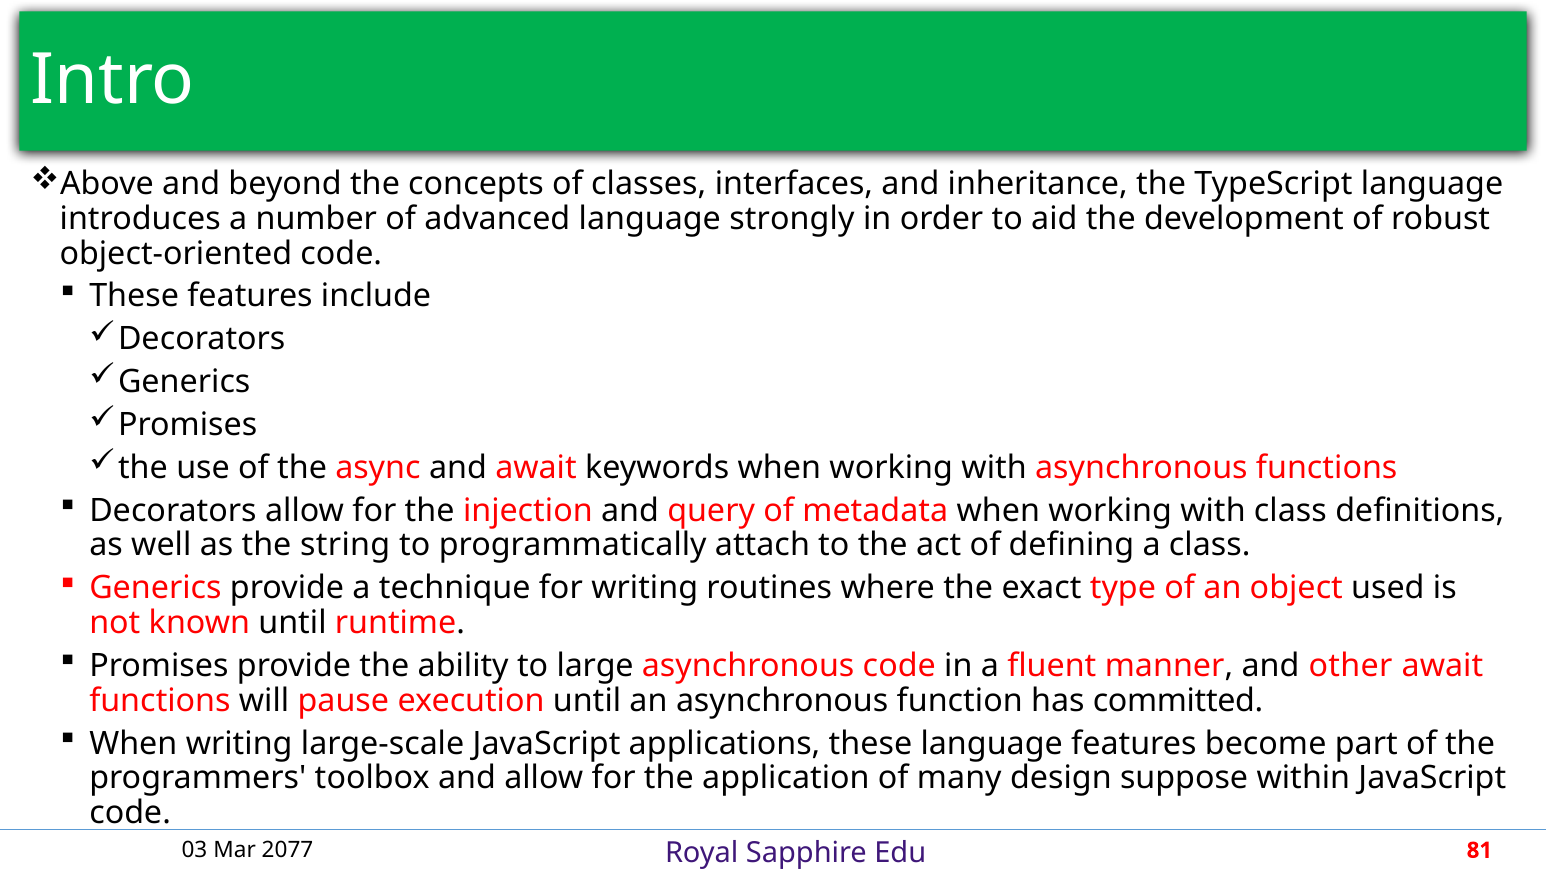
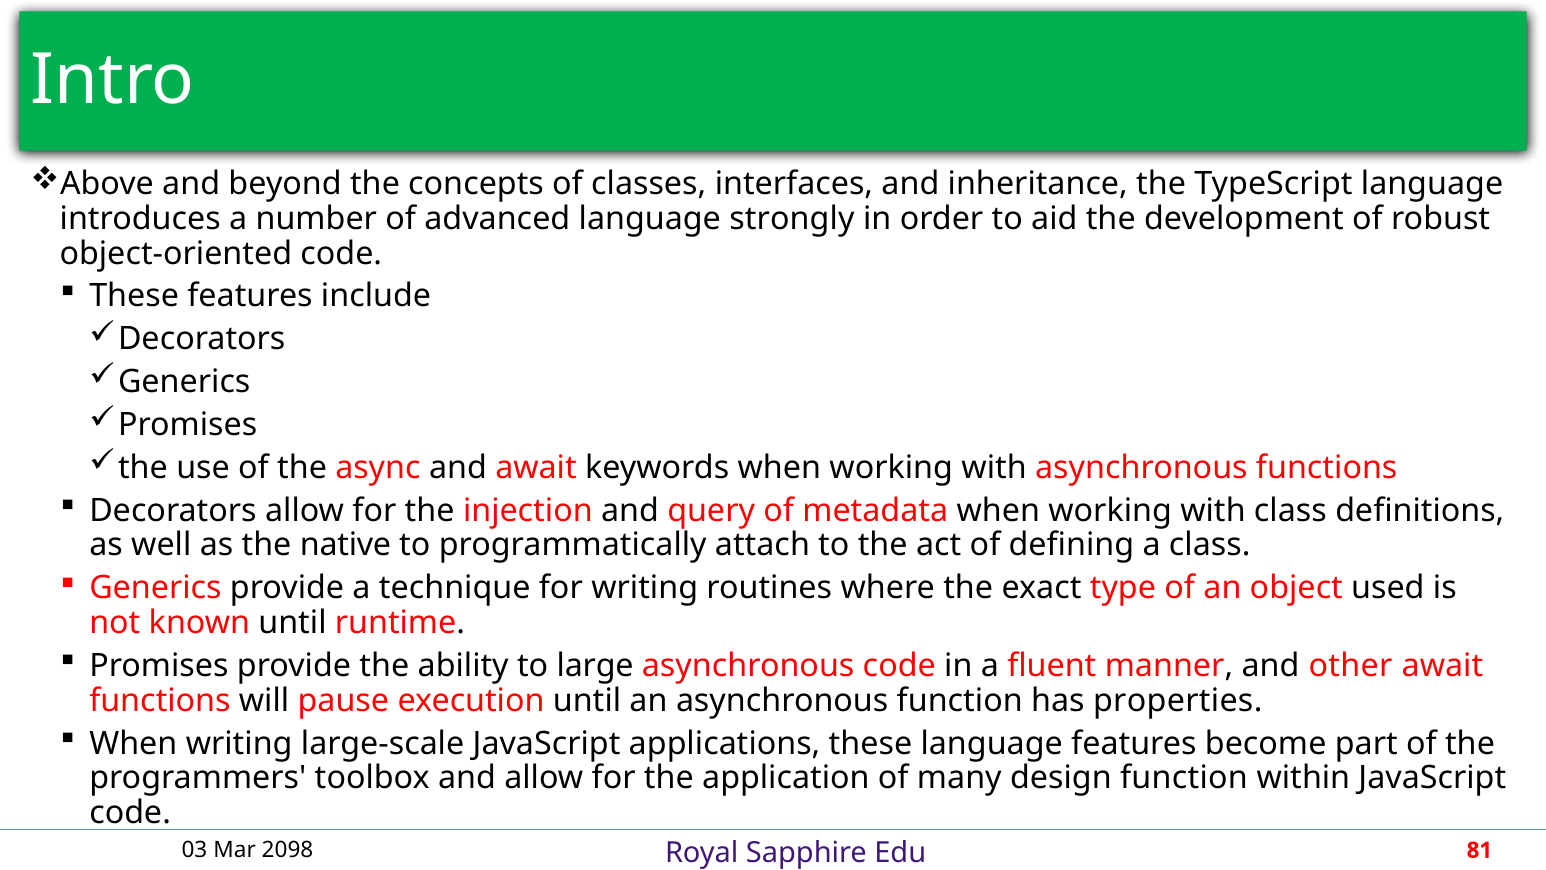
string: string -> native (346, 545)
committed: committed -> properties (1178, 700)
design suppose: suppose -> function (1184, 778)
2077: 2077 -> 2098 (288, 850)
